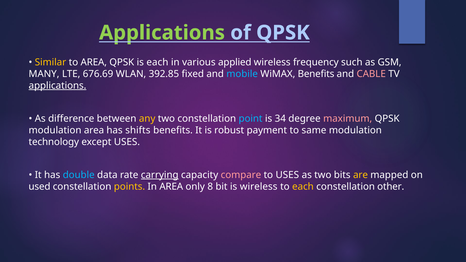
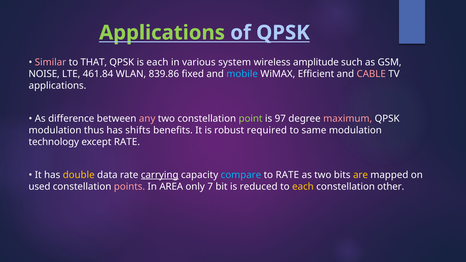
Similar colour: yellow -> pink (51, 62)
to AREA: AREA -> THAT (94, 62)
applied: applied -> system (235, 62)
frequency: frequency -> amplitude (316, 62)
MANY: MANY -> NOISE (44, 74)
676.69: 676.69 -> 461.84 (98, 74)
392.85: 392.85 -> 839.86 (164, 74)
WiMAX Benefits: Benefits -> Efficient (316, 74)
applications underline: present -> none (57, 86)
any colour: yellow -> pink (147, 119)
point colour: light blue -> light green (251, 119)
34: 34 -> 97 (280, 119)
modulation area: area -> thus (94, 130)
payment: payment -> required (267, 130)
except USES: USES -> RATE (127, 142)
double colour: light blue -> yellow (79, 175)
compare colour: pink -> light blue (241, 175)
to USES: USES -> RATE (287, 175)
points colour: yellow -> pink (129, 187)
8: 8 -> 7 (210, 187)
is wireless: wireless -> reduced (259, 187)
